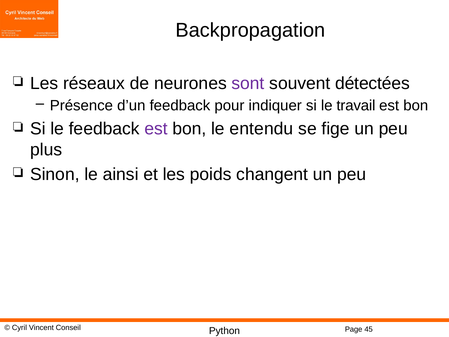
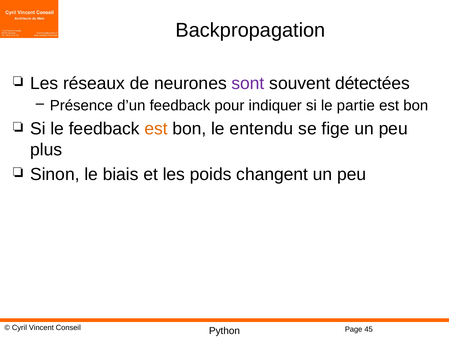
travail: travail -> partie (356, 106)
est colour: purple -> orange (156, 129)
ainsi: ainsi -> biais (121, 174)
